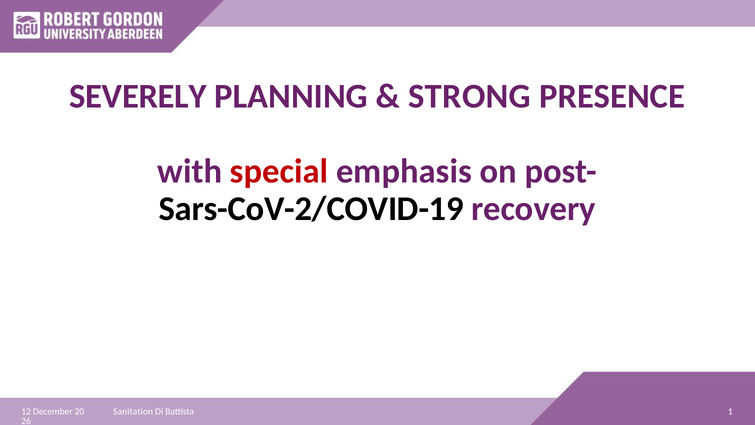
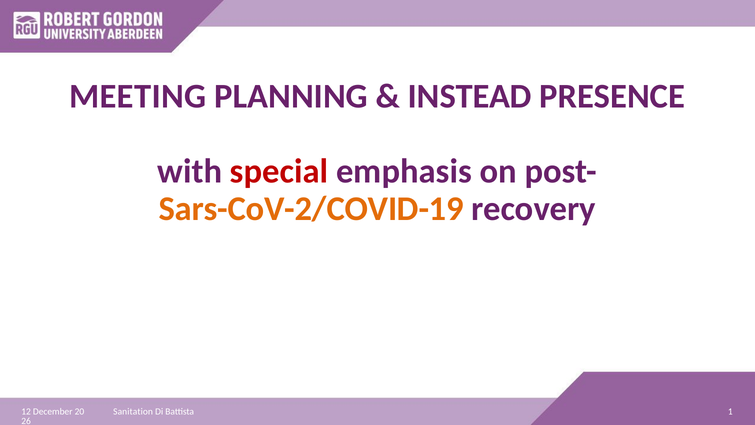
SEVERELY: SEVERELY -> MEETING (138, 96)
STRONG: STRONG -> INSTEAD (470, 96)
Sars-CoV-2/COVID-19 colour: black -> orange (311, 209)
